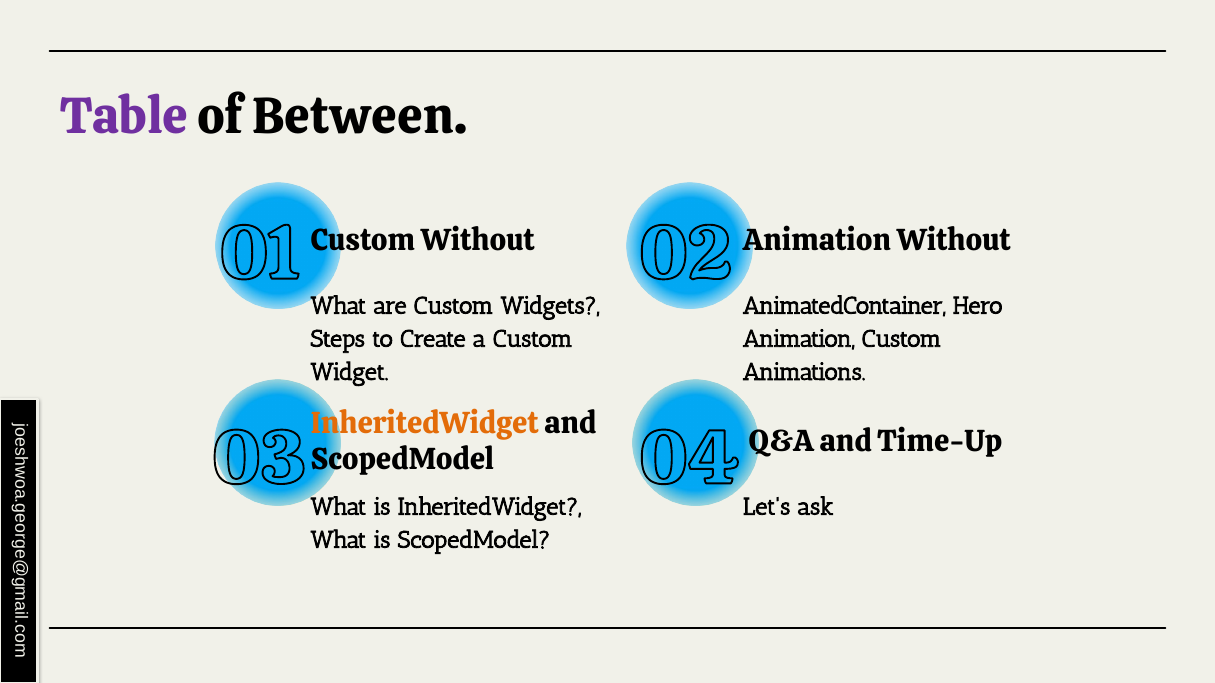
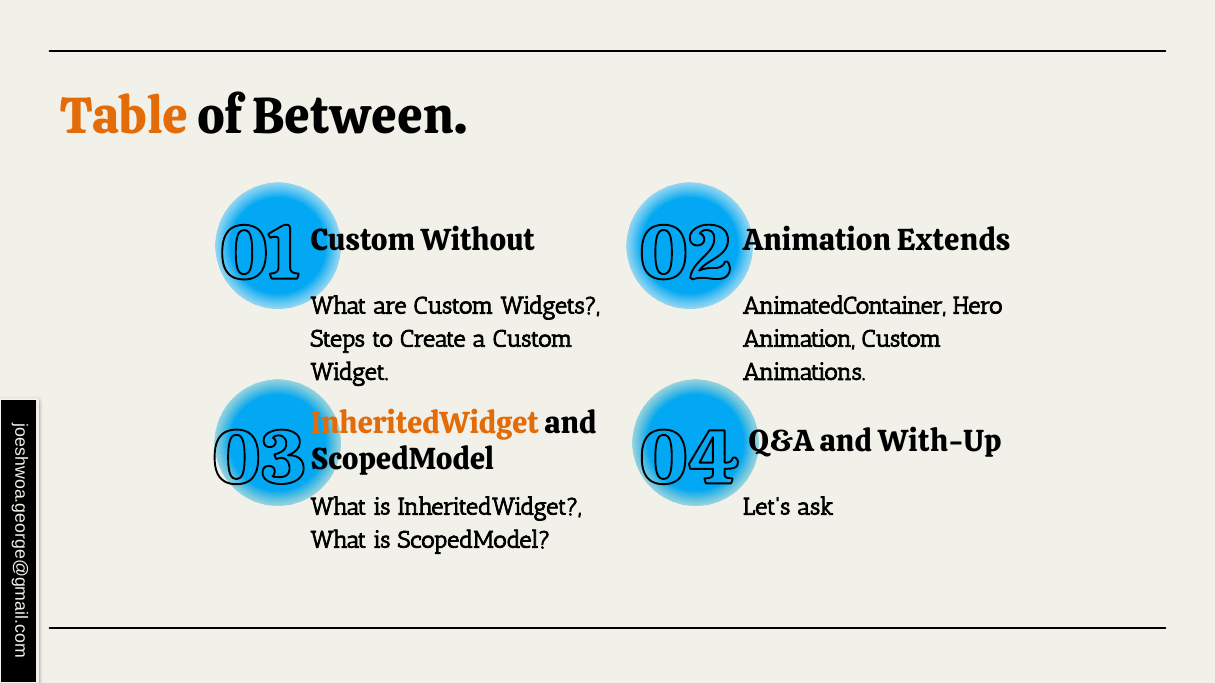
Table colour: purple -> orange (125, 117)
Animation Without: Without -> Extends (954, 241)
Time-Up: Time-Up -> With-Up (940, 442)
